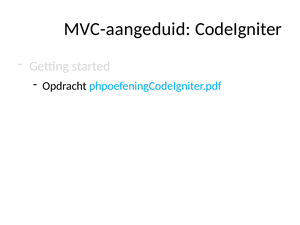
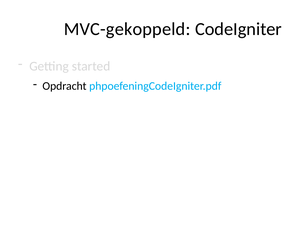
MVC-aangeduid: MVC-aangeduid -> MVC-gekoppeld (127, 29)
